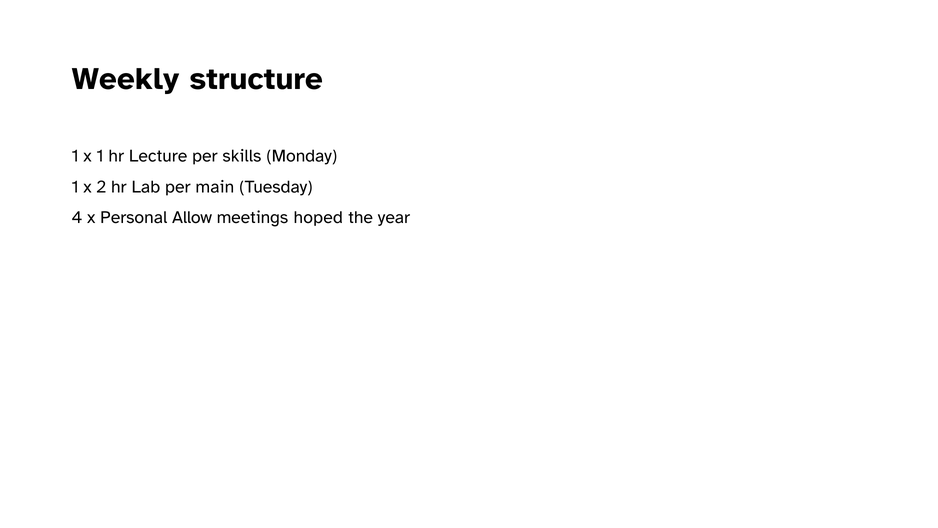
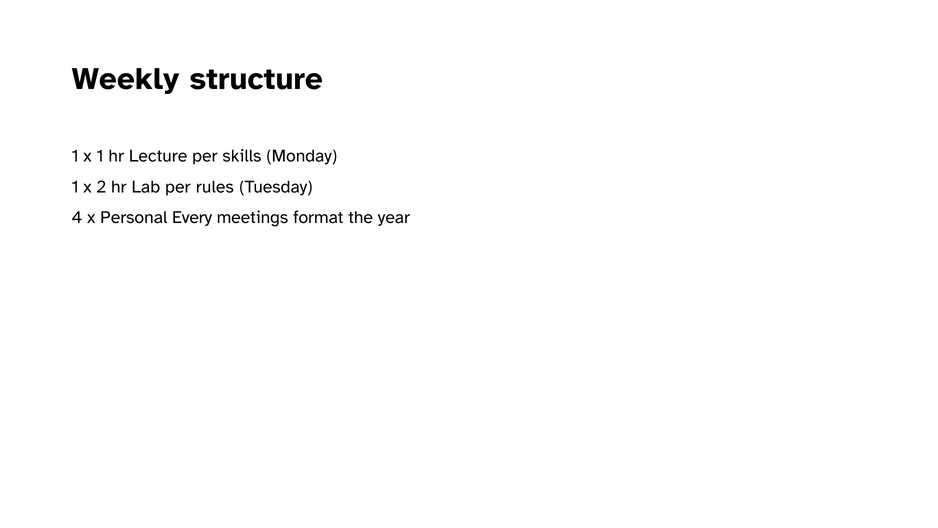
main: main -> rules (215, 187)
Allow: Allow -> Every (192, 218)
hoped: hoped -> format (318, 218)
